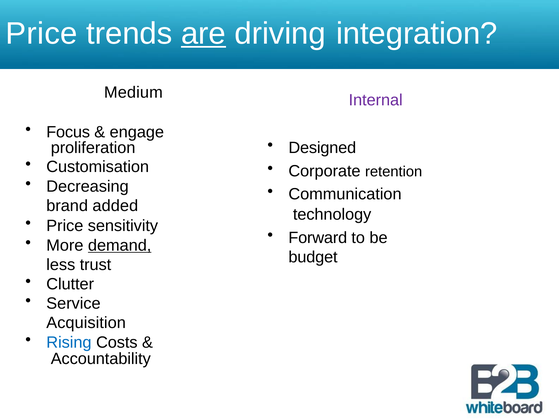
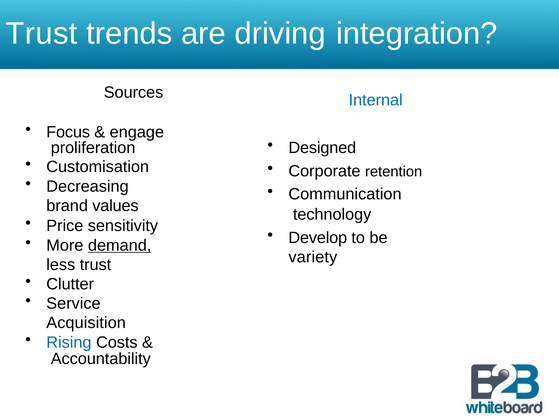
Price: Price -> Trust (42, 34)
are underline: present -> none (203, 34)
Medium: Medium -> Sources (134, 92)
Internal colour: purple -> blue (376, 100)
added: added -> values (115, 206)
Forward: Forward -> Develop (318, 238)
budget: budget -> variety (313, 257)
